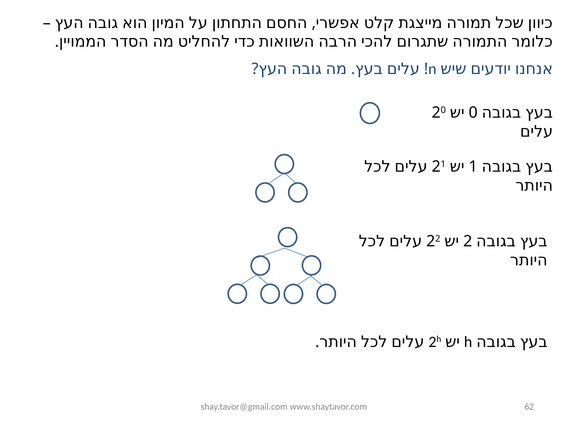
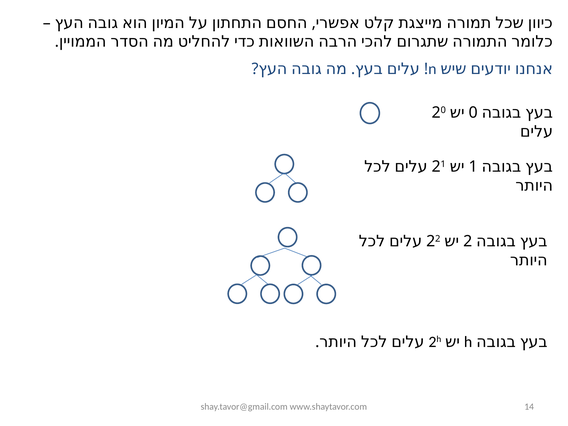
62: 62 -> 14 (529, 407)
